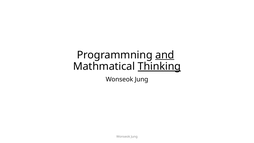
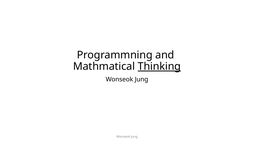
and underline: present -> none (165, 55)
